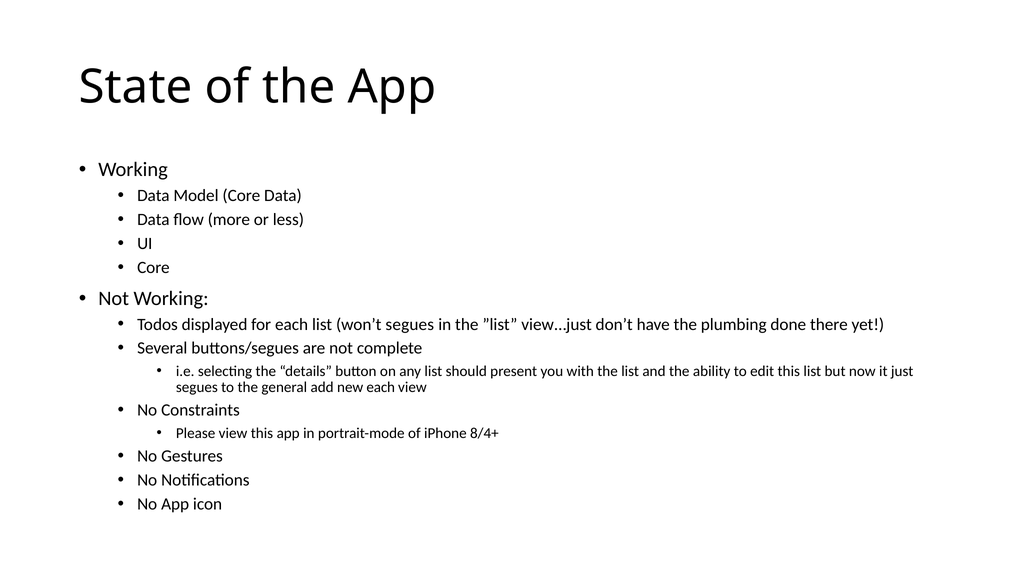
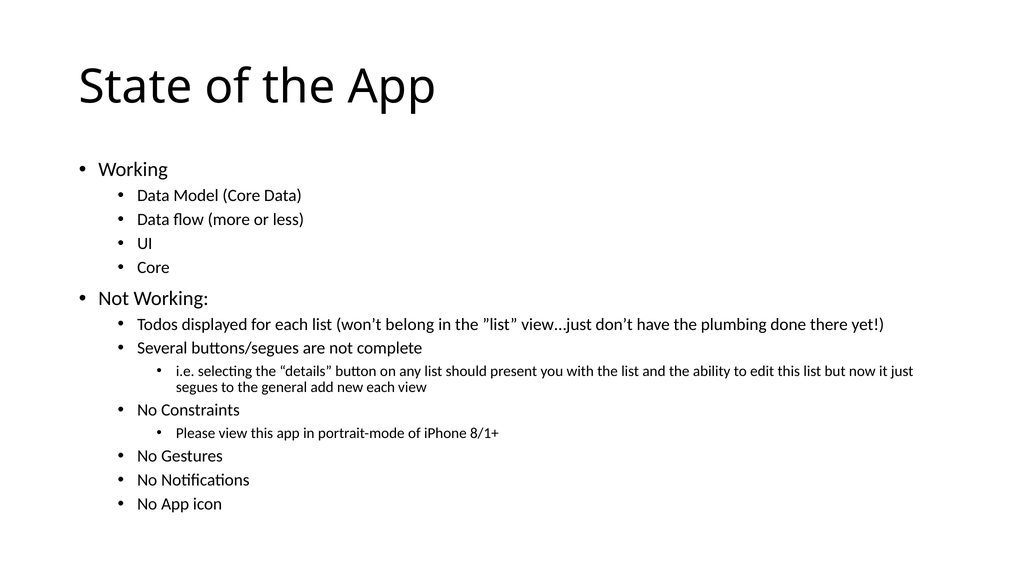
won’t segues: segues -> belong (410, 324)
8/4+: 8/4+ -> 8/1+ (484, 433)
